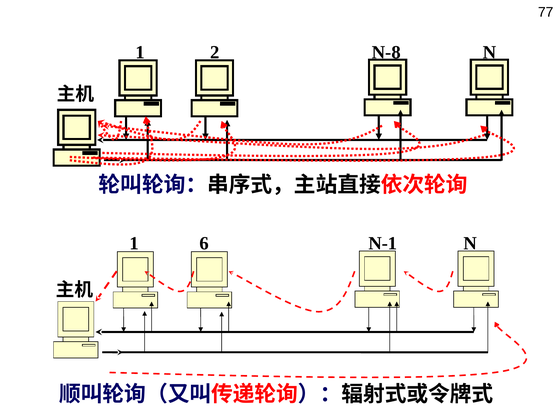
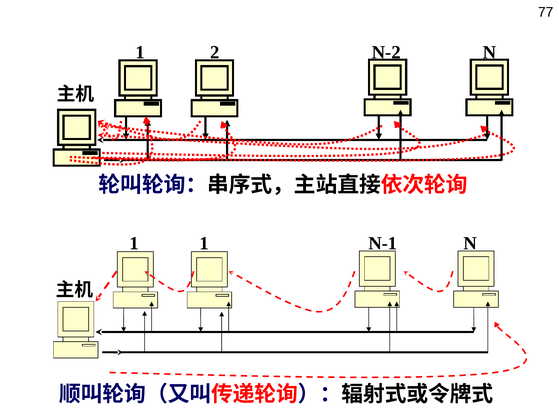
N-8: N-8 -> N-2 (386, 52)
1 6: 6 -> 1 (204, 243)
